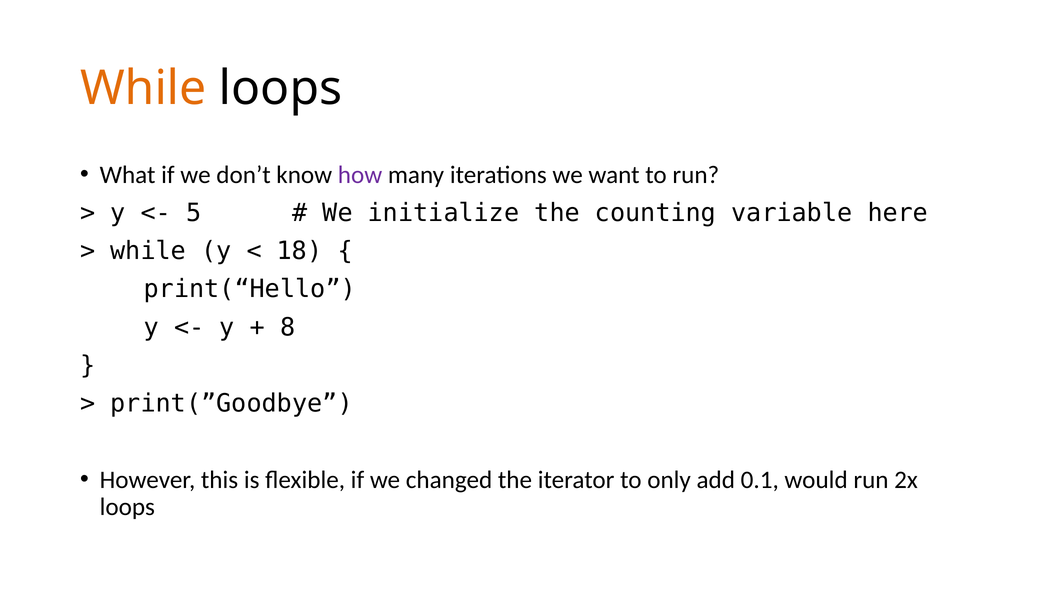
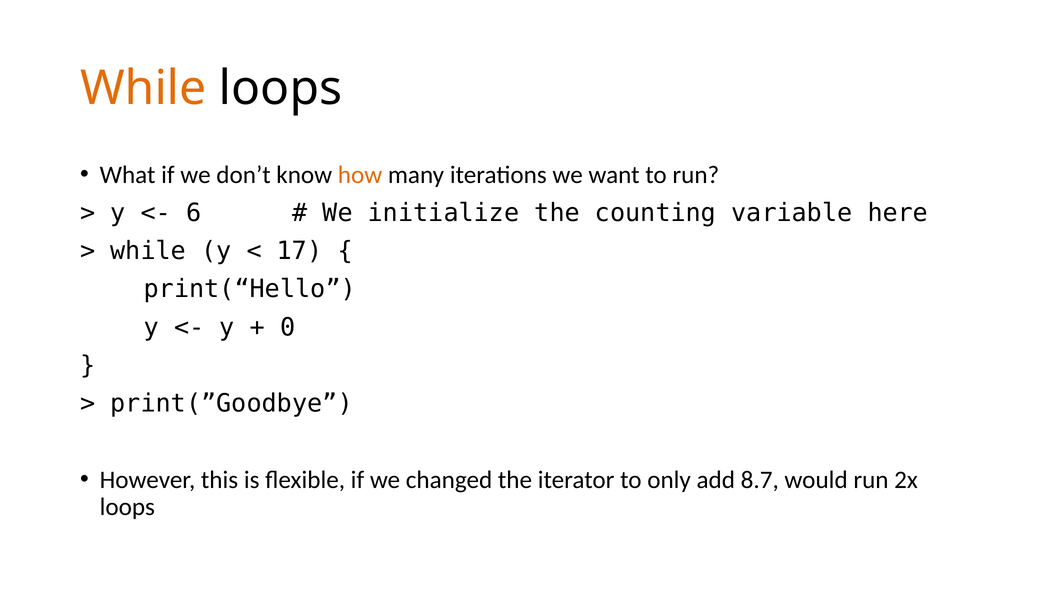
how colour: purple -> orange (360, 175)
5: 5 -> 6 (194, 213)
18: 18 -> 17 (300, 251)
8: 8 -> 0 (288, 327)
0.1: 0.1 -> 8.7 (760, 479)
